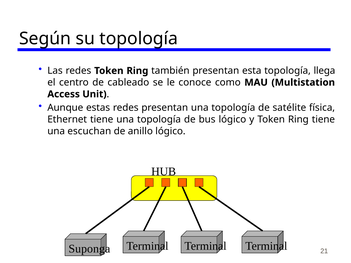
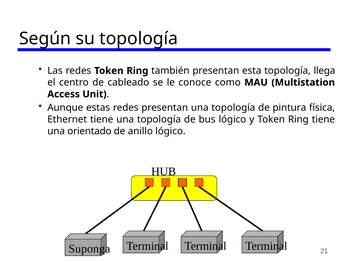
satélite: satélite -> pintura (289, 108)
escuchan: escuchan -> orientado (89, 131)
